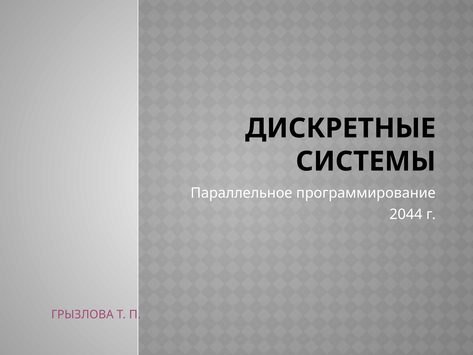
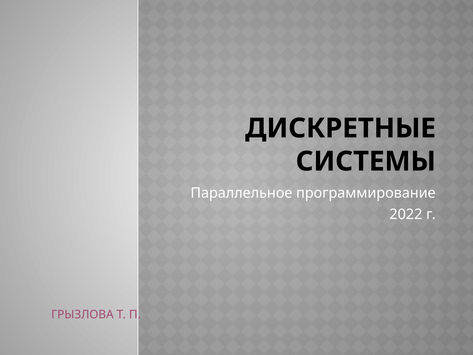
2044: 2044 -> 2022 (406, 214)
